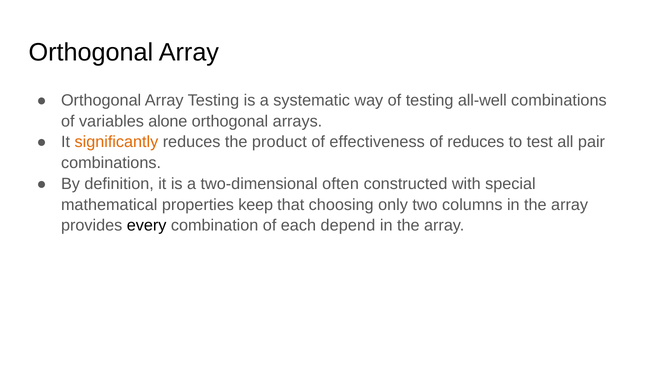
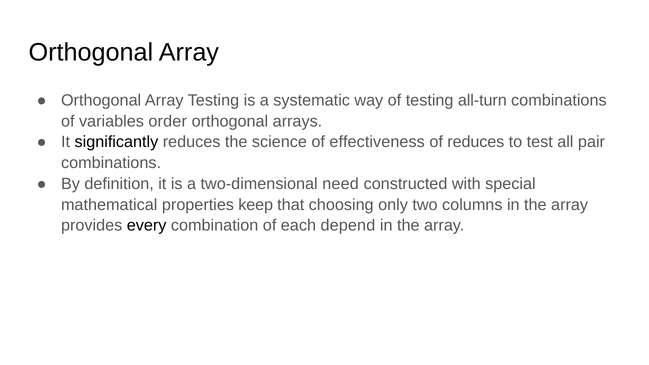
all-well: all-well -> all-turn (482, 100)
alone: alone -> order (168, 121)
significantly colour: orange -> black (116, 142)
product: product -> science (279, 142)
often: often -> need (341, 184)
